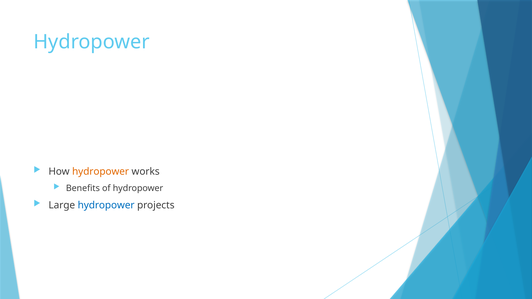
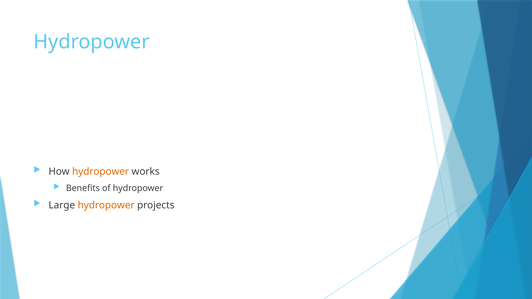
hydropower colour: blue -> orange (106, 205)
